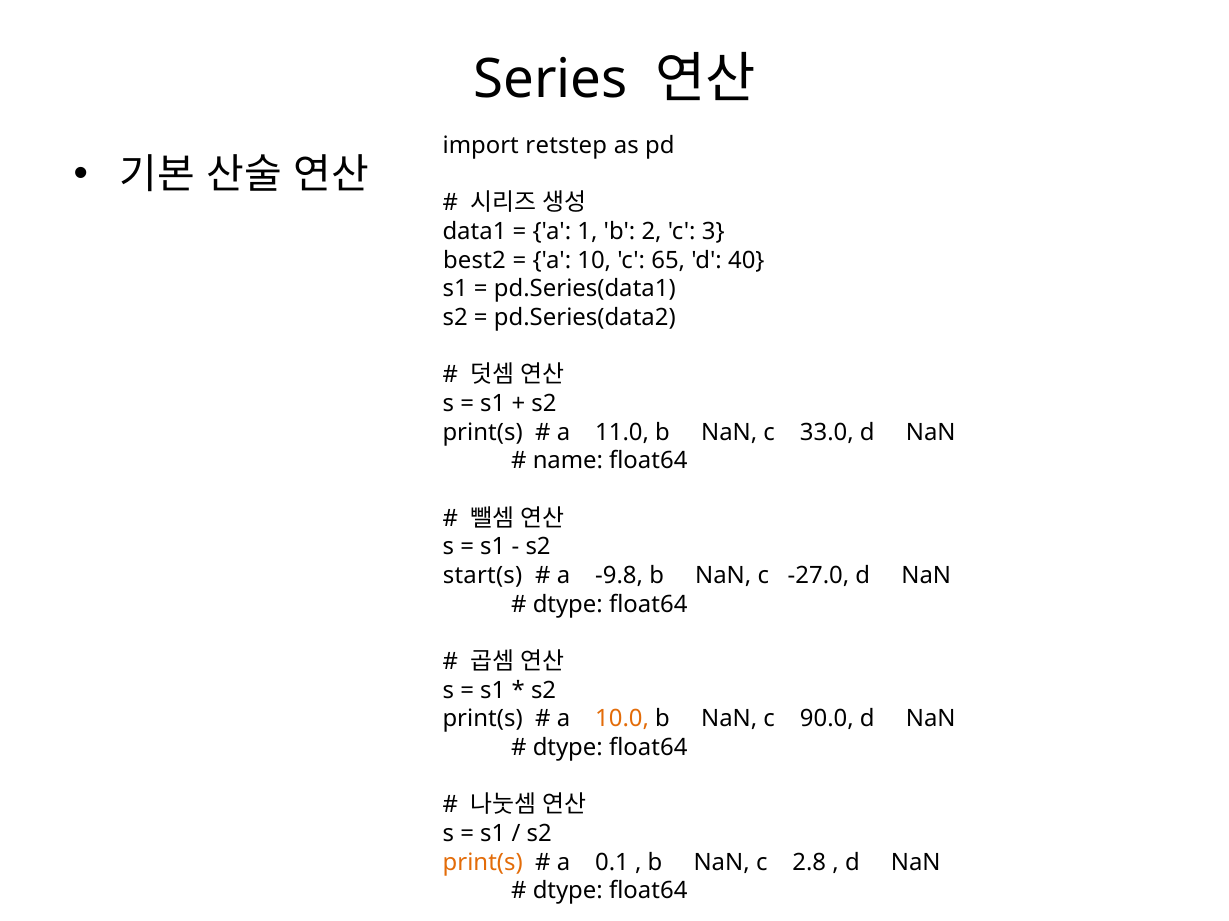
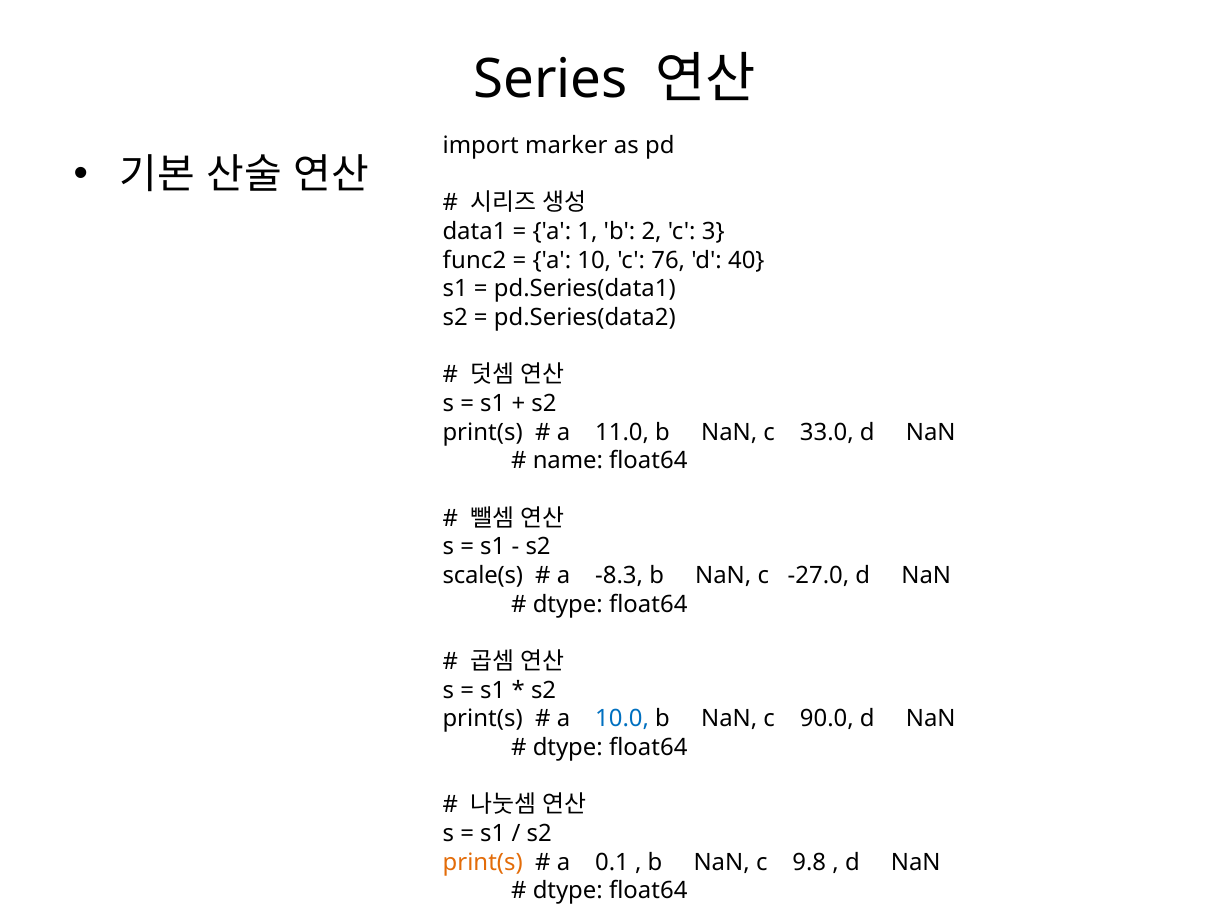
retstep: retstep -> marker (566, 146)
best2: best2 -> func2 (474, 261)
65: 65 -> 76 (668, 261)
start(s: start(s -> scale(s (483, 576)
-9.8: -9.8 -> -8.3 (619, 576)
10.0 colour: orange -> blue (622, 720)
2.8: 2.8 -> 9.8 (809, 863)
